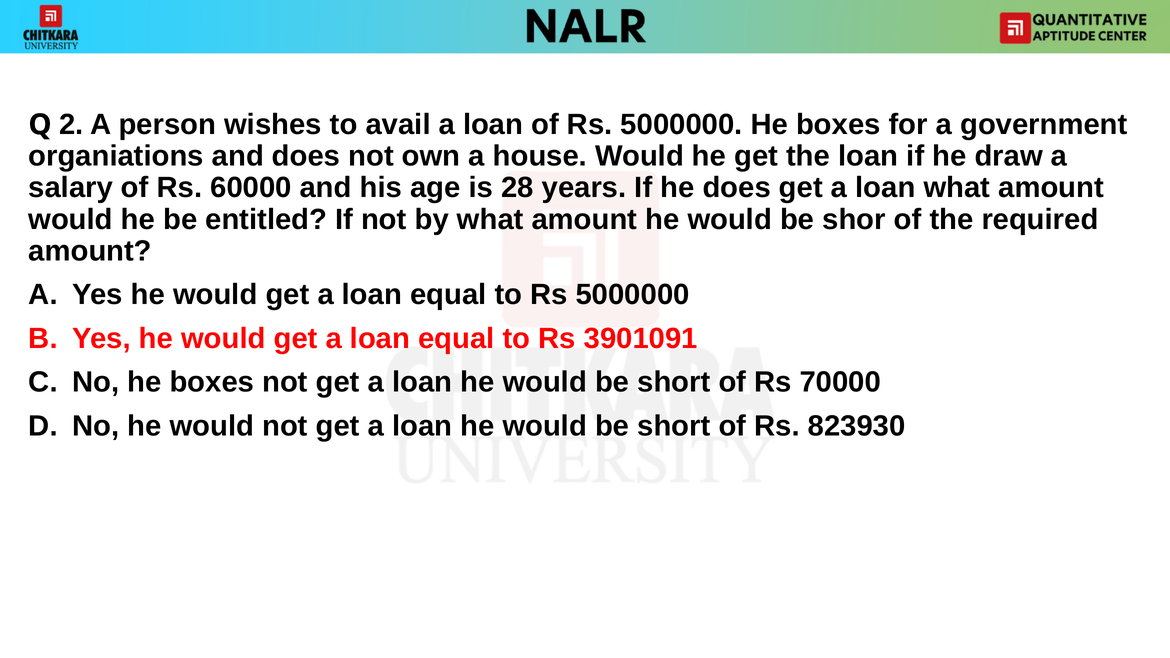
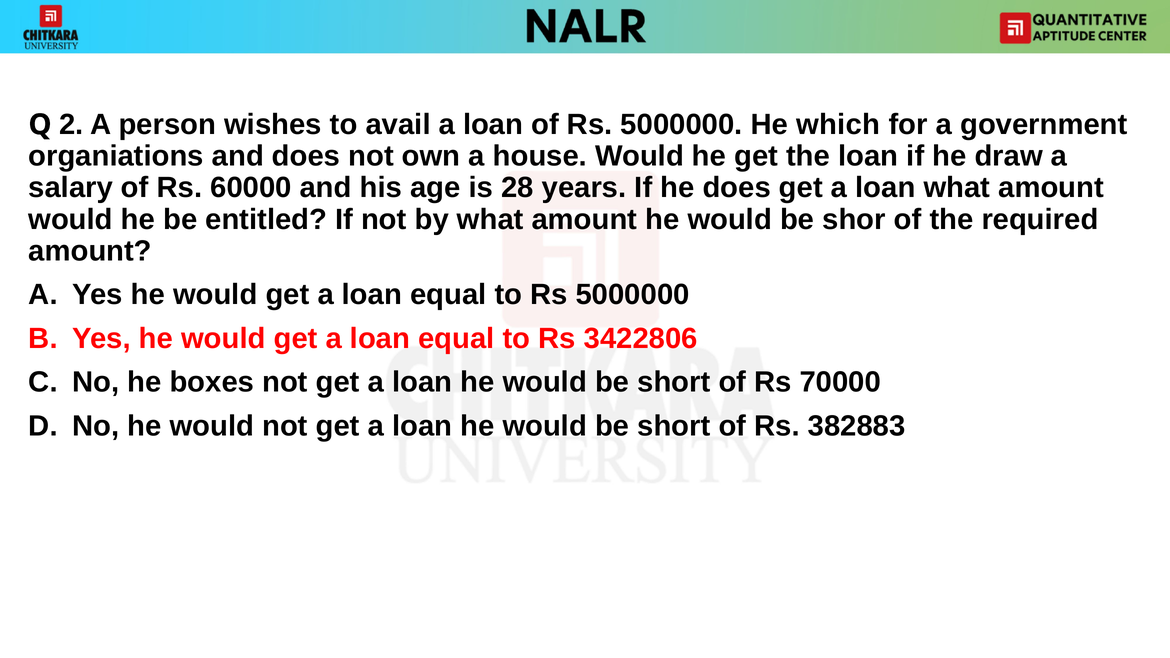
5000000 He boxes: boxes -> which (838, 125)
3901091: 3901091 -> 3422806 (641, 339)
823930: 823930 -> 382883 (857, 426)
